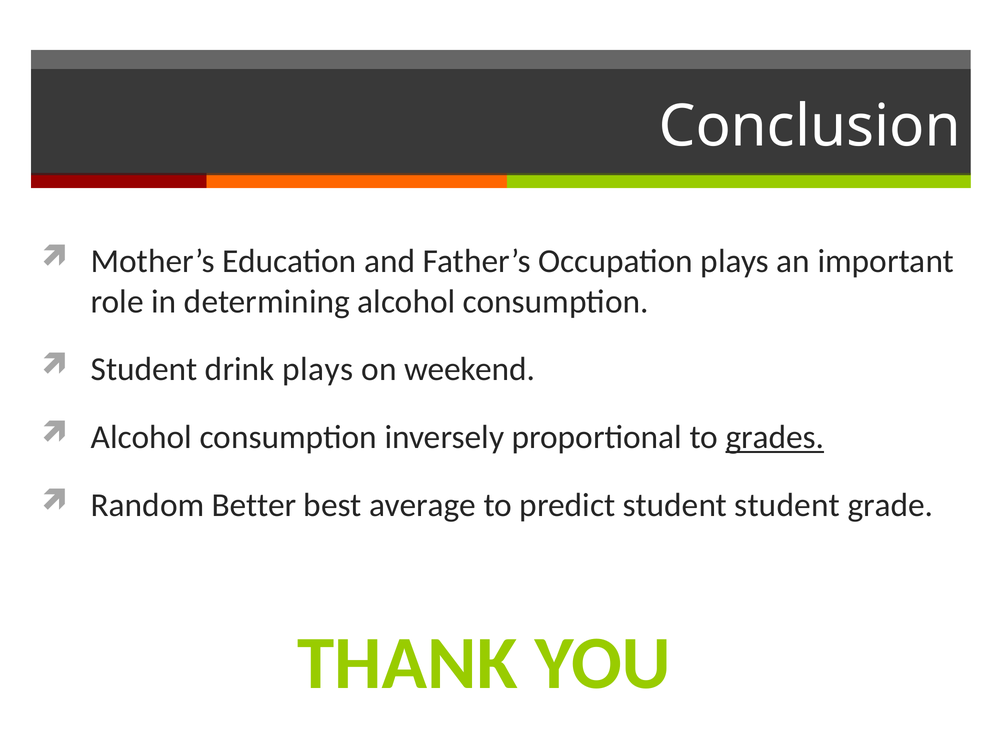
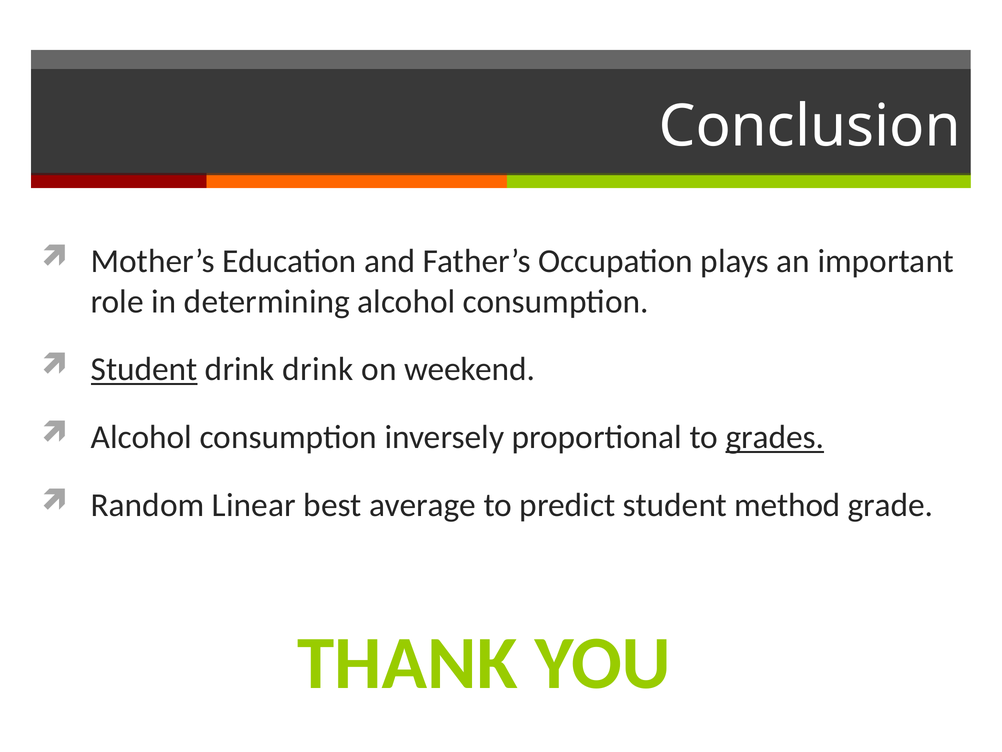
Student underline: none -> present (144, 369)
drink plays: plays -> drink (318, 369)
Better: Better -> Linear (254, 505)
student student: student -> method (787, 505)
